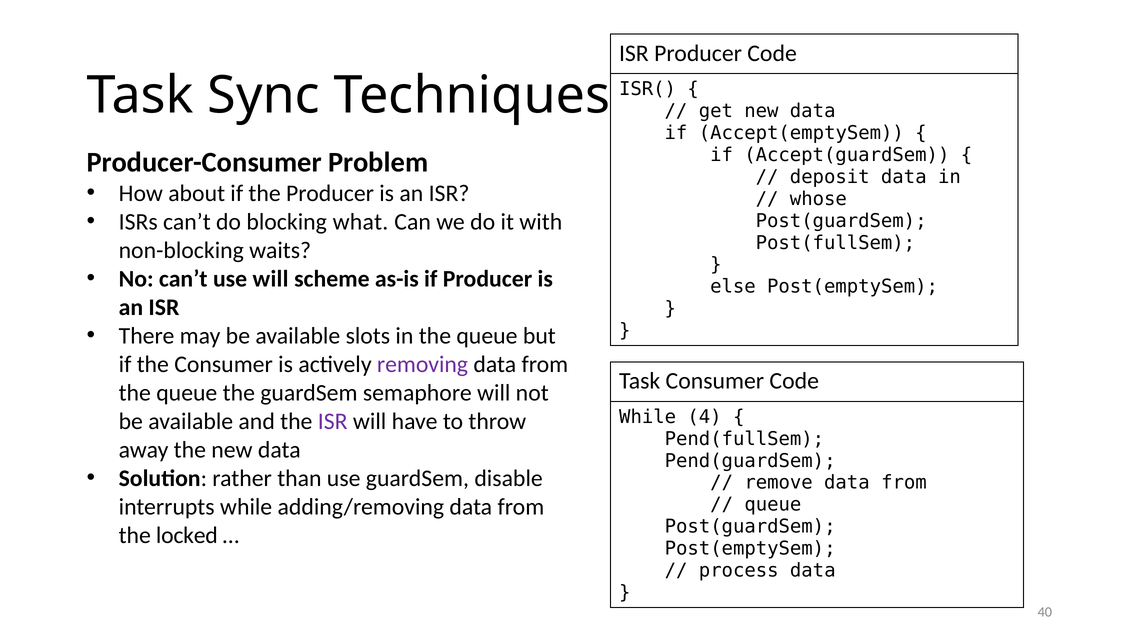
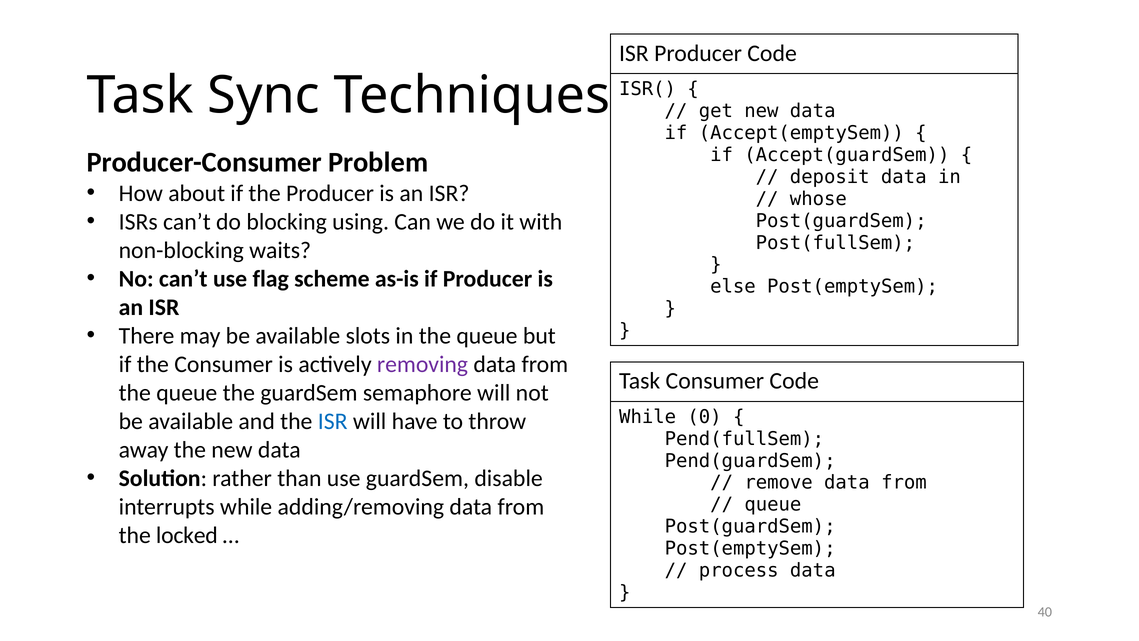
what: what -> using (361, 222)
use will: will -> flag (271, 279)
4: 4 -> 0 (705, 417)
ISR colour: purple -> blue (333, 421)
